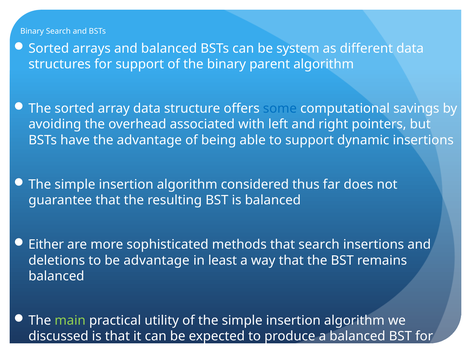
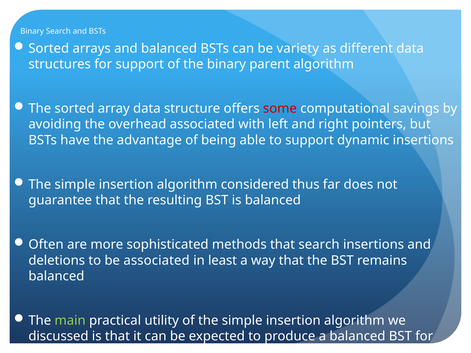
system: system -> variety (298, 49)
some colour: blue -> red (280, 109)
Either: Either -> Often (46, 245)
be advantage: advantage -> associated (157, 261)
